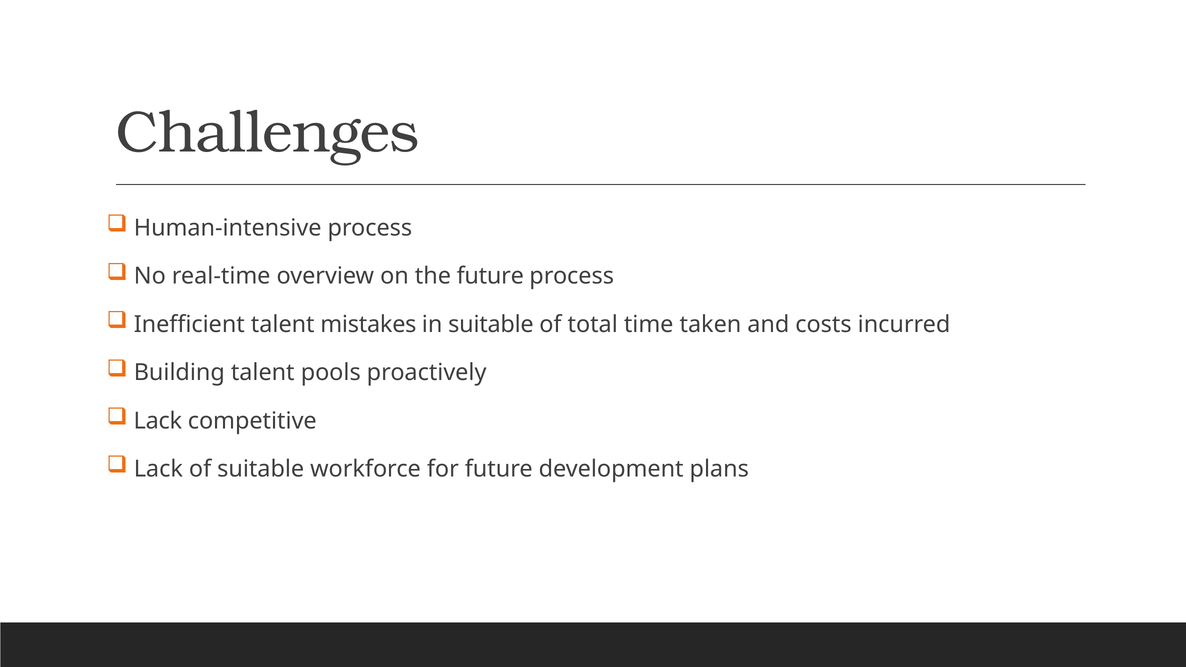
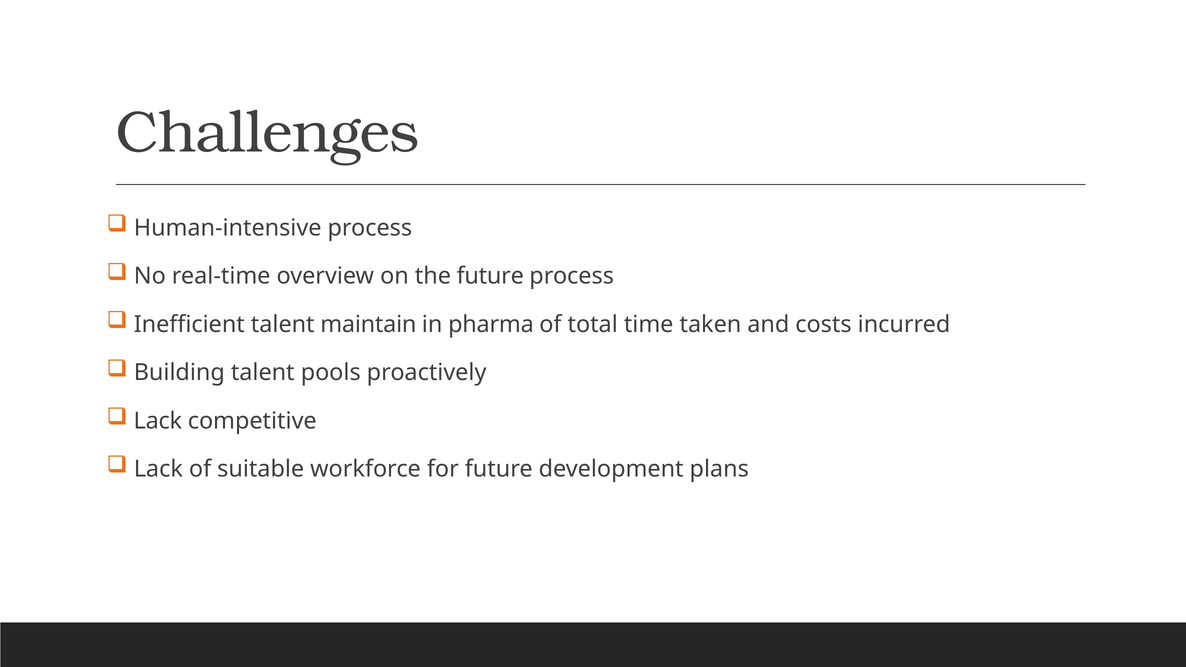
mistakes: mistakes -> maintain (368, 324)
in suitable: suitable -> pharma (491, 324)
